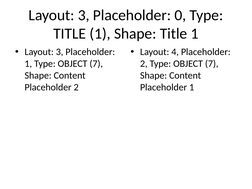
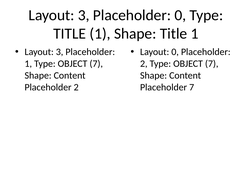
Layout 4: 4 -> 0 (175, 52)
1: 1 -> 7 (192, 87)
